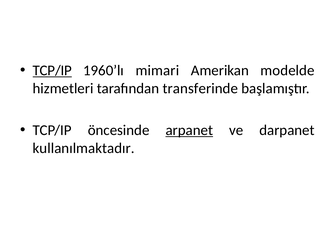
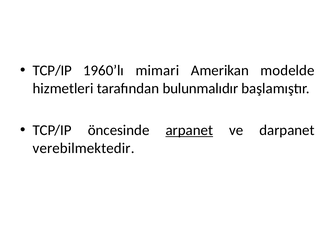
TCP/IP underline: present -> none (52, 70)
transferinde: transferinde -> bulunmalıdır (200, 88)
kullanılmaktadır: kullanılmaktadır -> verebilmektedir (84, 148)
